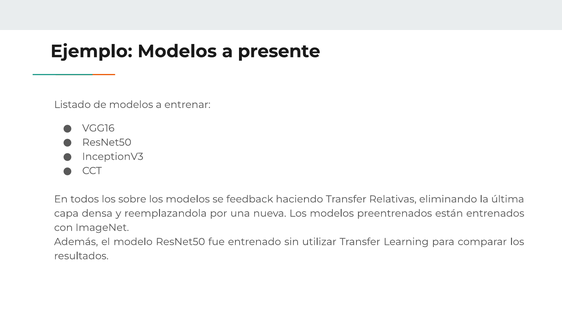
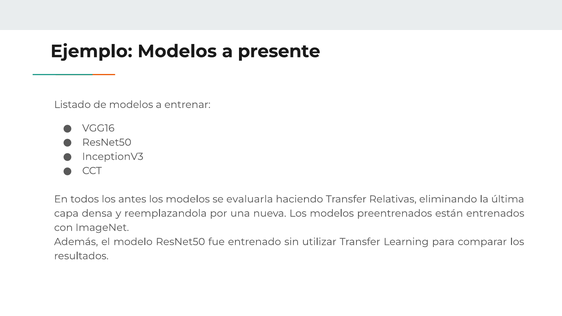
sobre: sobre -> antes (132, 199)
feedback: feedback -> evaluarla (250, 199)
